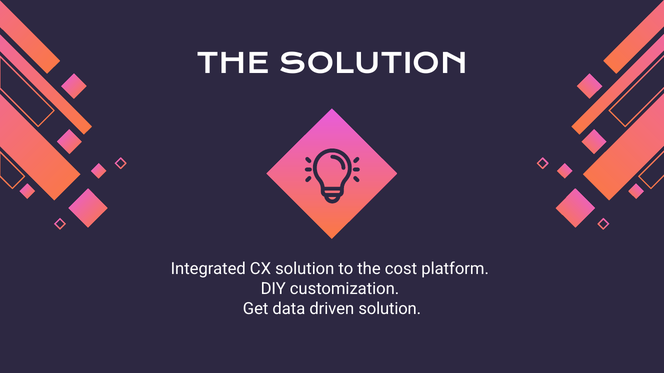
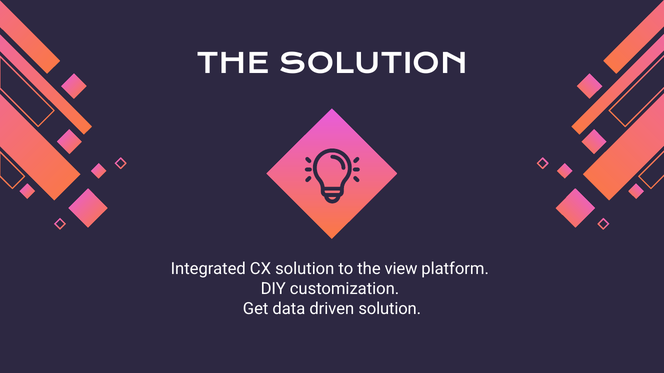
cost: cost -> view (401, 269)
